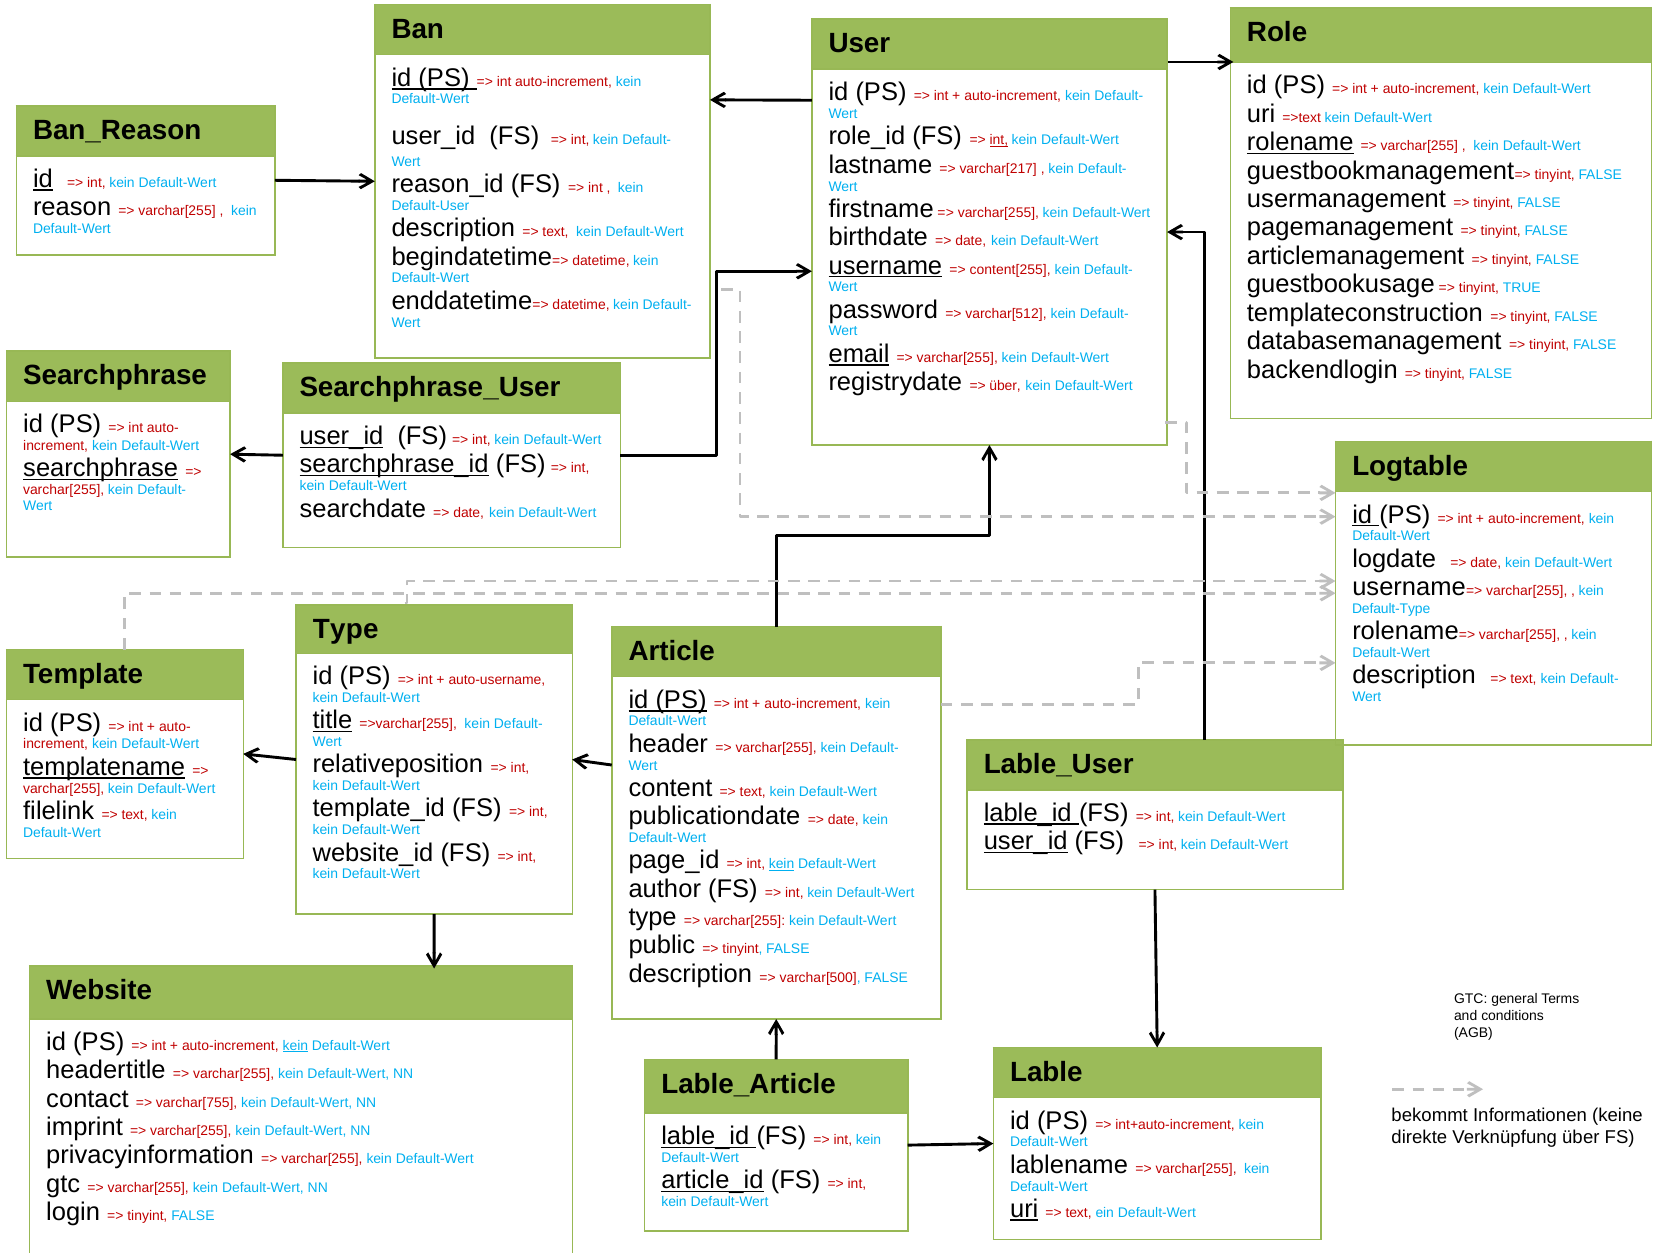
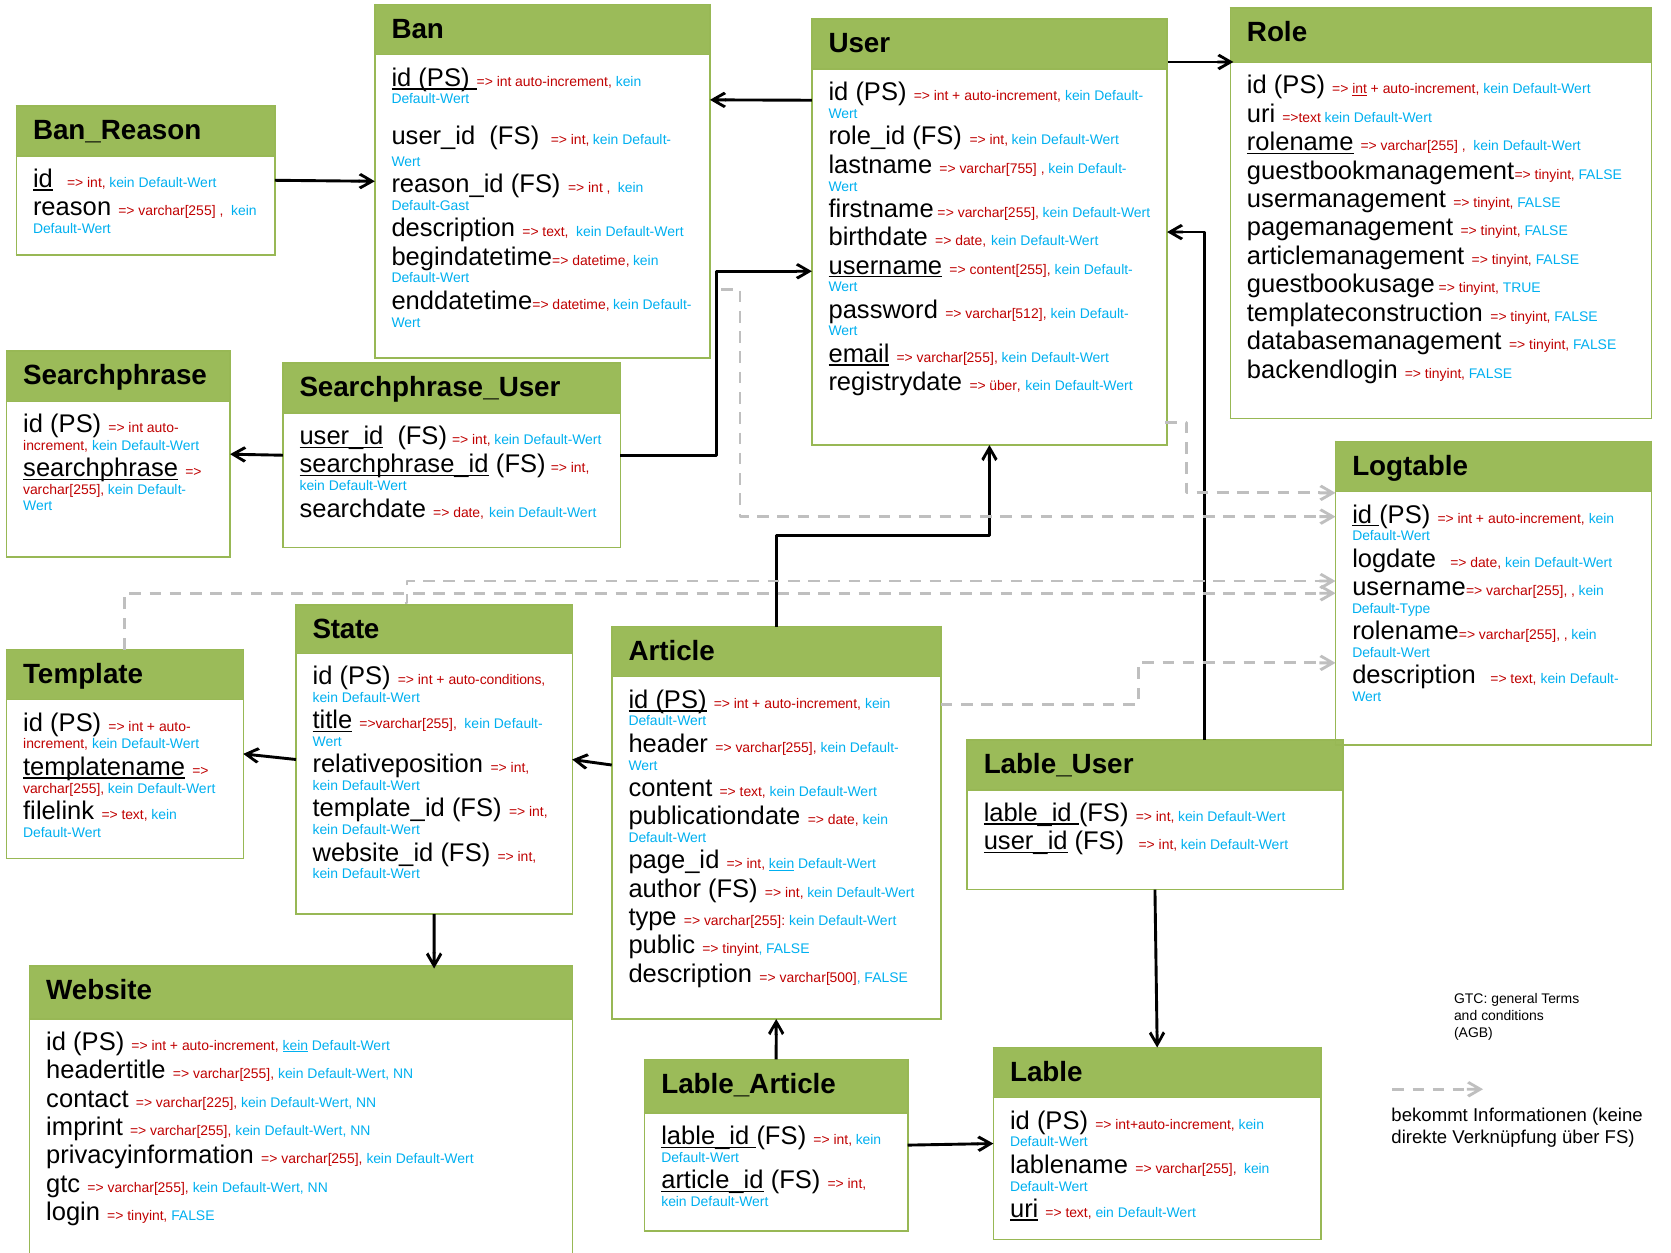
int underline: none -> present (1360, 89)
int underline: present -> none (999, 140)
varchar[217: varchar[217 -> varchar[755 (998, 169)
Default-User: Default-User -> Default-Gast (430, 206)
Type: Type -> State (346, 630)
auto-username: auto-username -> auto-conditions (497, 680)
varchar[755: varchar[755 -> varchar[225 (197, 1103)
